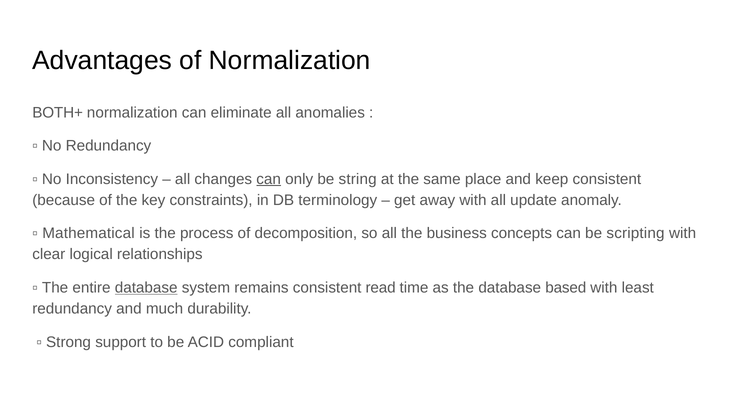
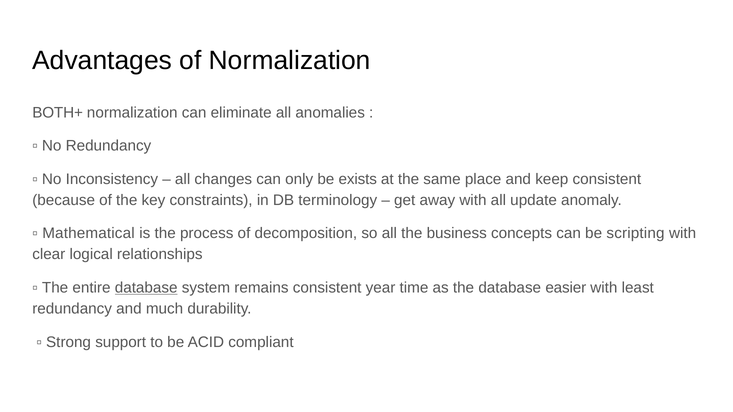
can underline: present -> none (269, 179)
string: string -> exists (358, 179)
read: read -> year (381, 288)
based: based -> easier (566, 288)
